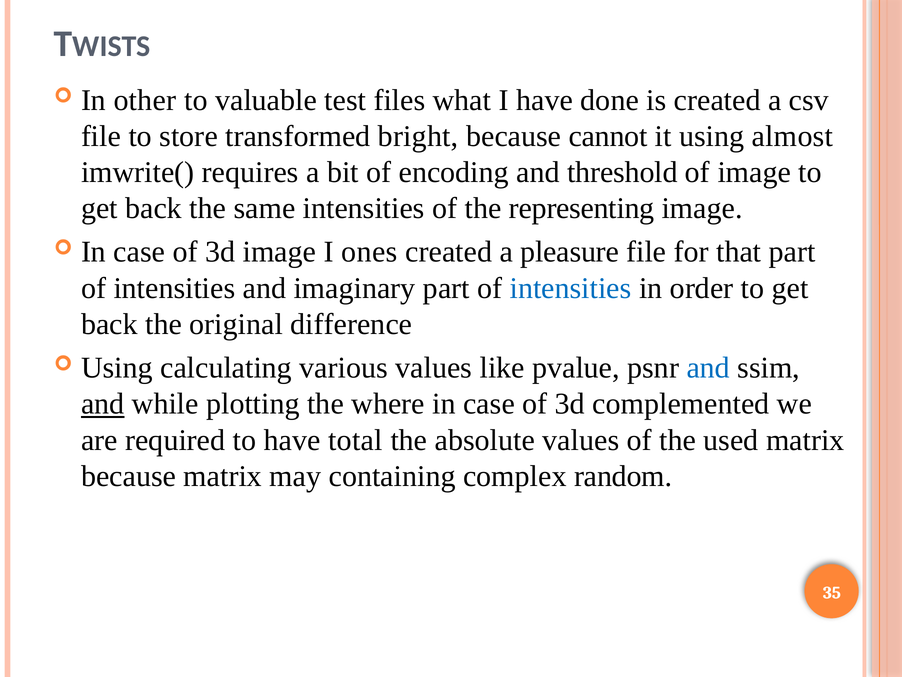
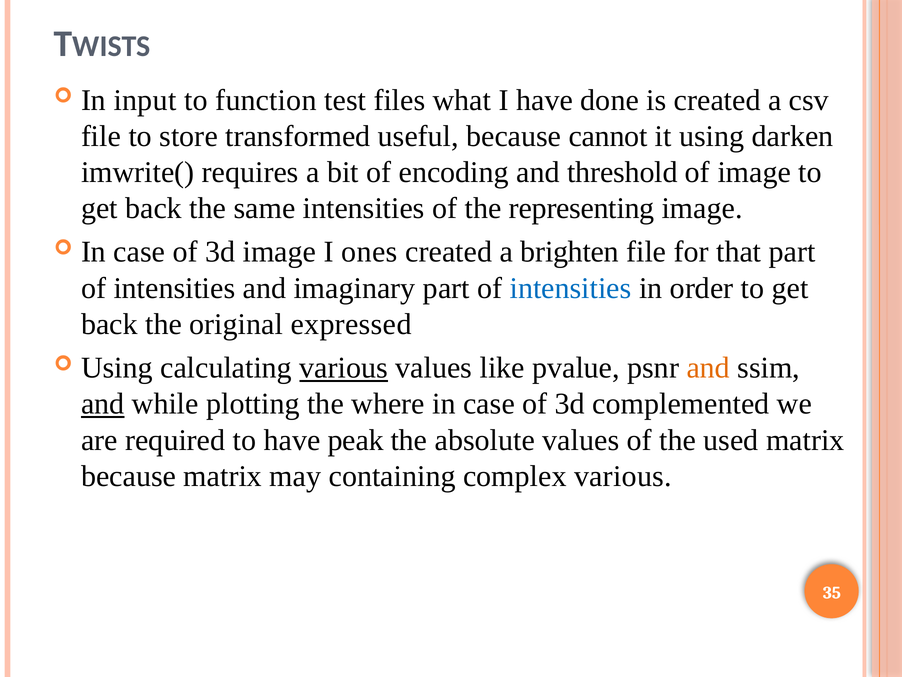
other: other -> input (145, 100)
valuable: valuable -> function (266, 100)
bright: bright -> useful (418, 136)
almost: almost -> darken (793, 136)
pleasure: pleasure -> brighten (570, 252)
difference: difference -> expressed (351, 324)
various underline: none -> present (344, 368)
and colour: blue -> orange (708, 368)
total: total -> peak (356, 440)
complex random: random -> various (623, 476)
